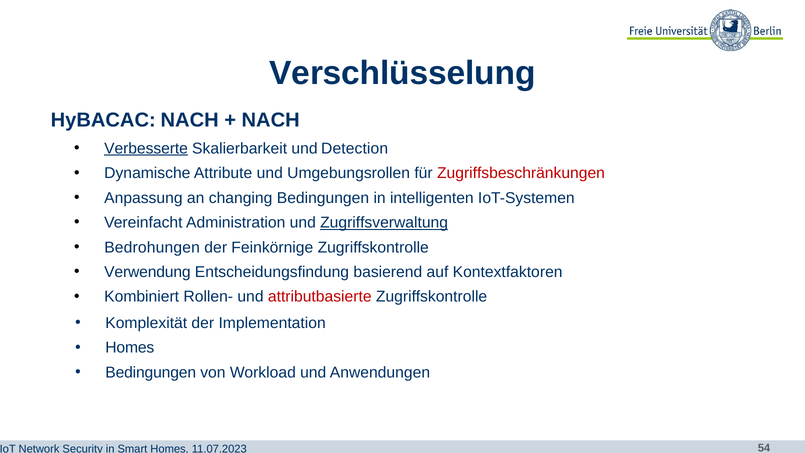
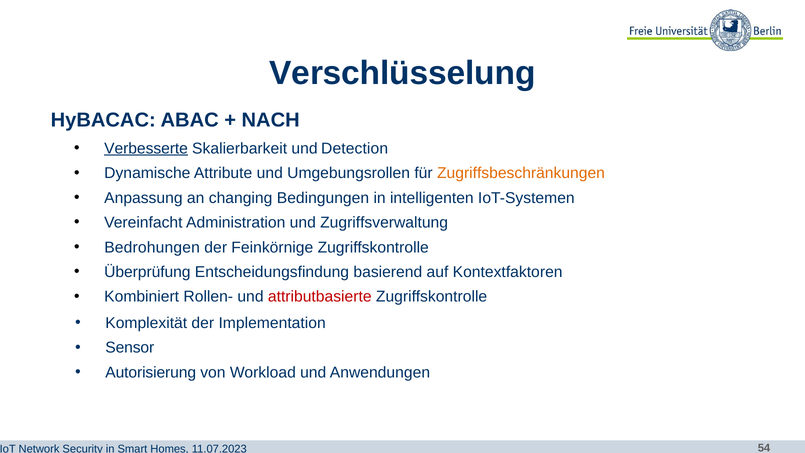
HyBACAC NACH: NACH -> ABAC (190, 120)
Zugriffsbeschränkungen colour: red -> orange (521, 173)
Zugriffsverwaltung underline: present -> none (384, 223)
Verwendung: Verwendung -> Überprüfung (147, 272)
Homes: Homes -> Sensor (130, 348)
Bedingungen: Bedingungen -> Autorisierung (151, 372)
